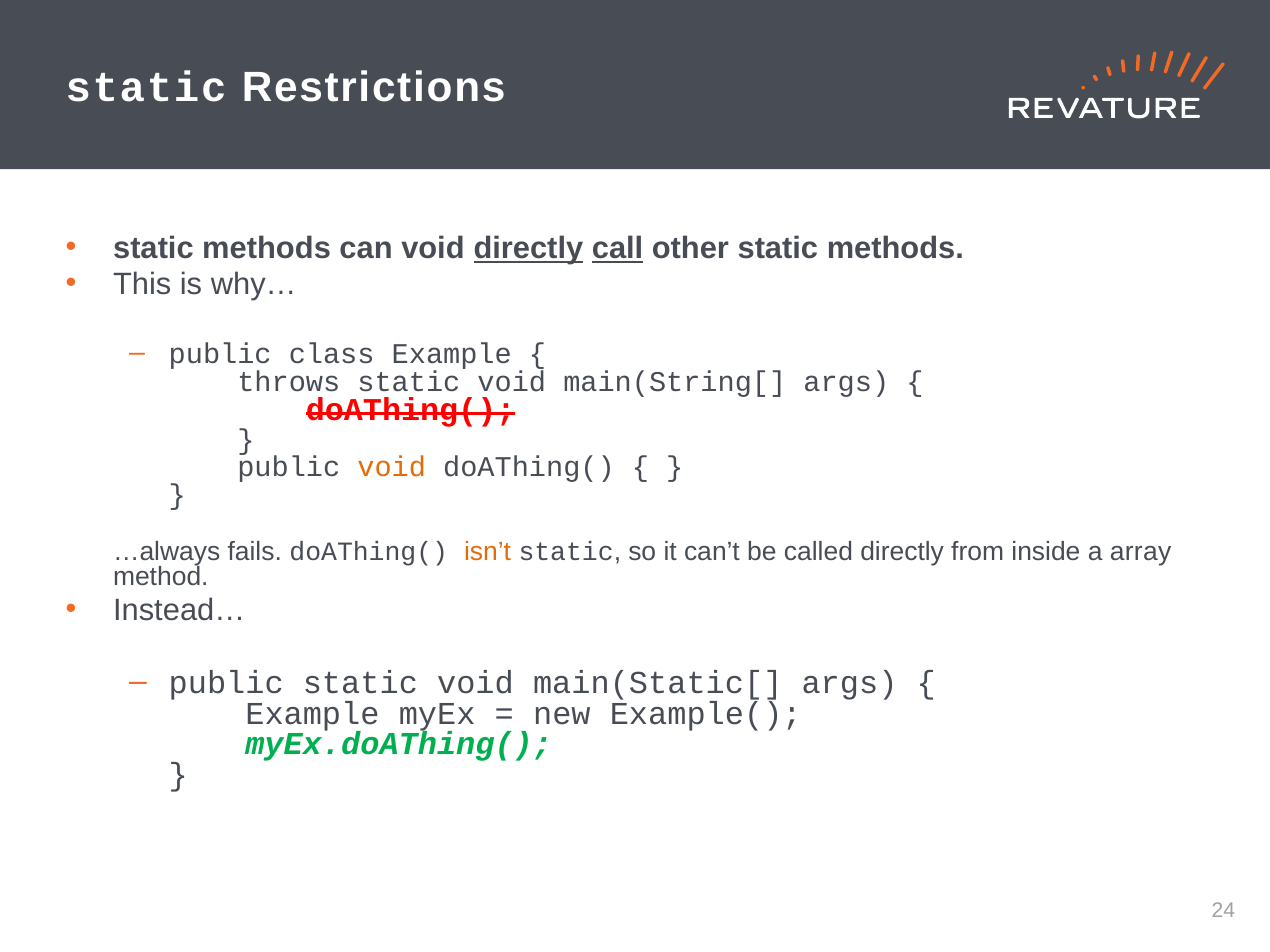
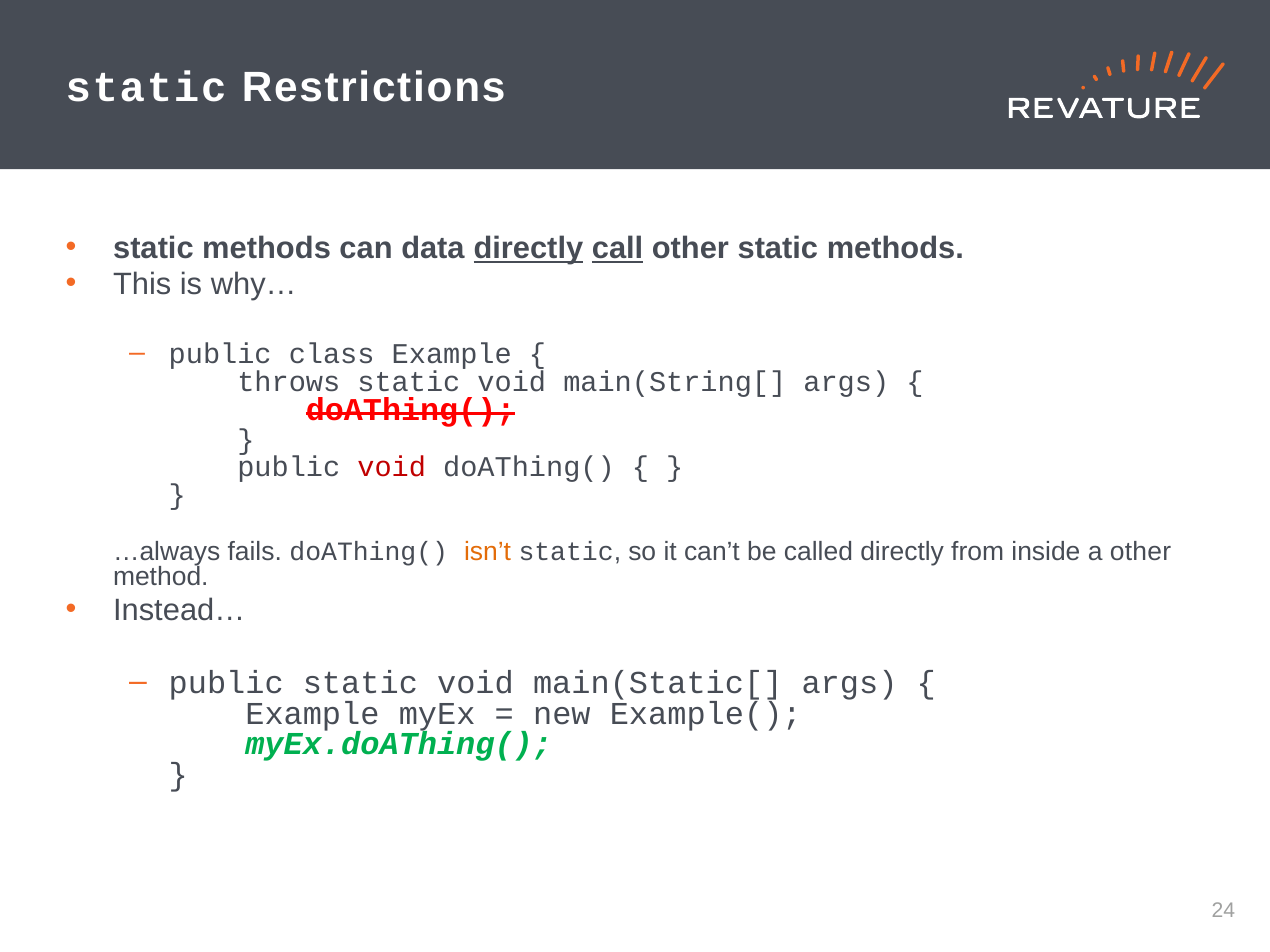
can void: void -> data (433, 248)
void colour: orange -> red (392, 467)
a array: array -> other (1141, 552)
